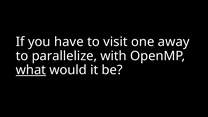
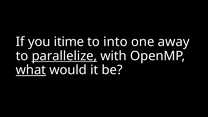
have: have -> itime (69, 42)
visit: visit -> into (115, 42)
parallelize underline: none -> present (64, 56)
